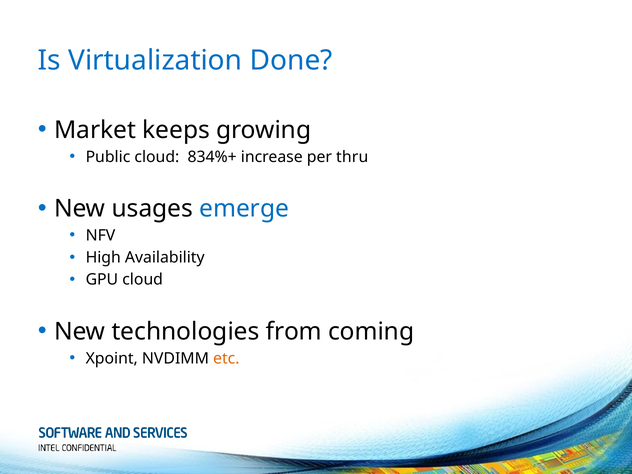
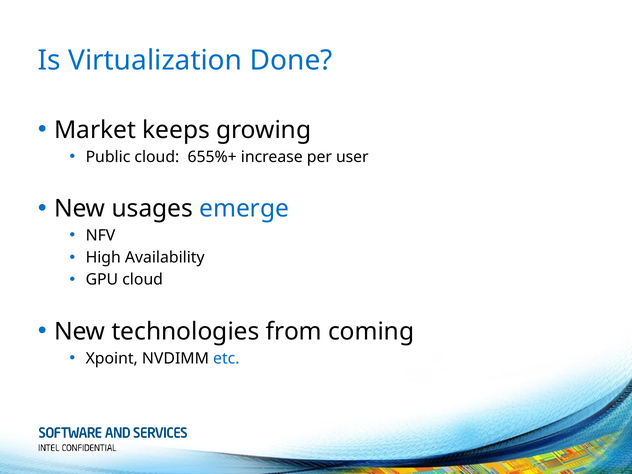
834%+: 834%+ -> 655%+ (212, 157)
thru: thru -> user (352, 157)
etc colour: orange -> blue (226, 358)
